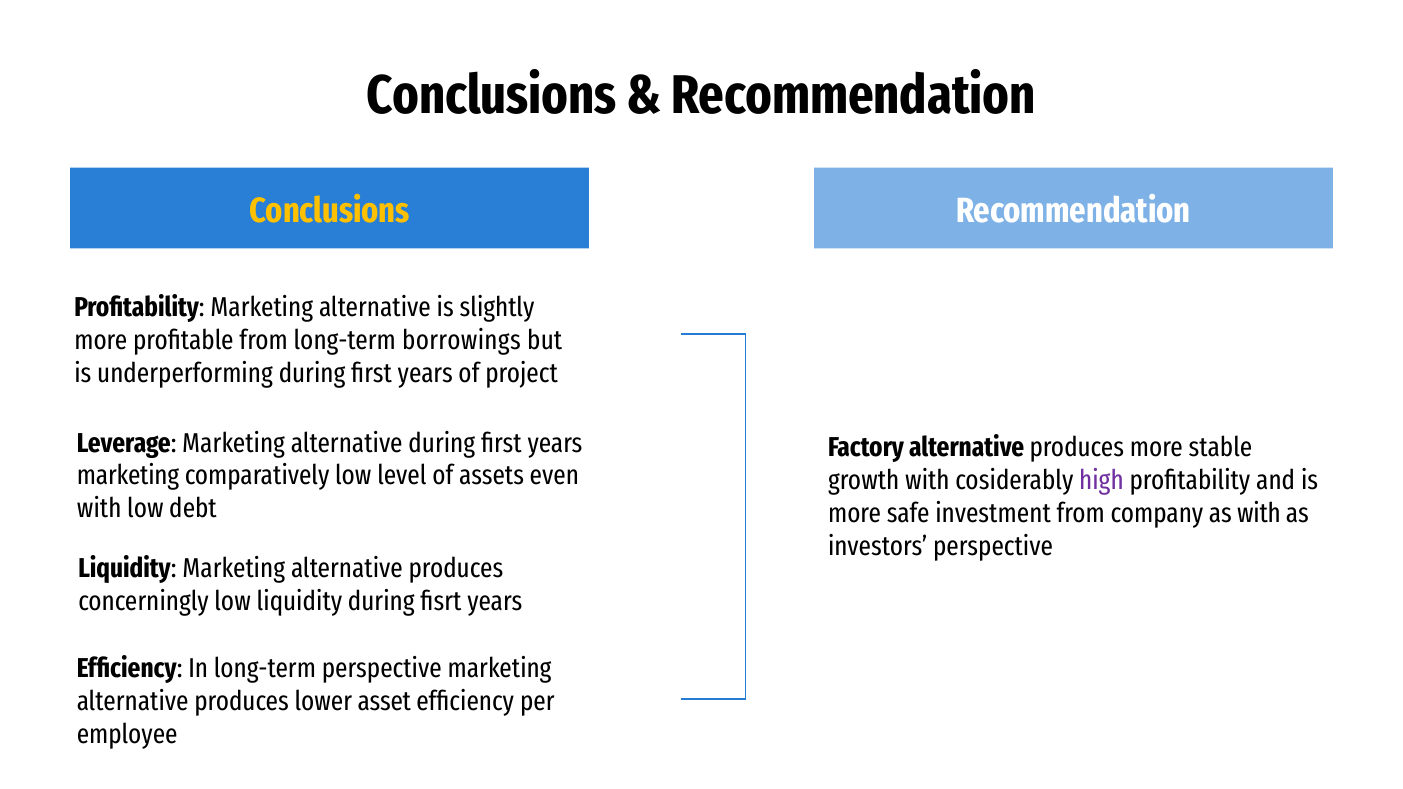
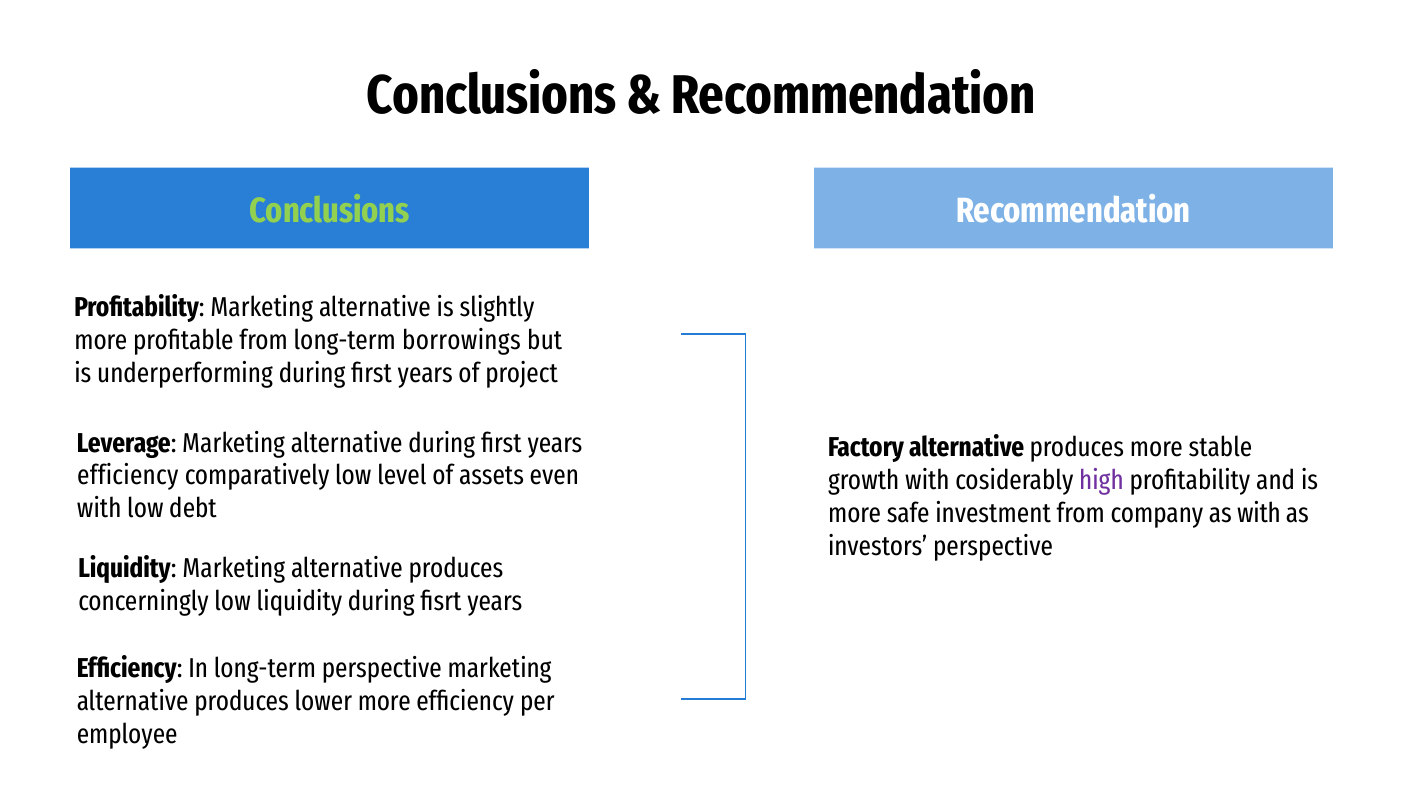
Conclusions colour: yellow -> light green (329, 211)
marketing: marketing -> efficiency (128, 476)
lower asset: asset -> more (384, 702)
